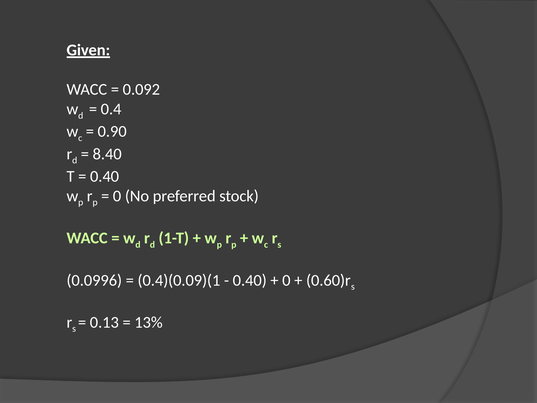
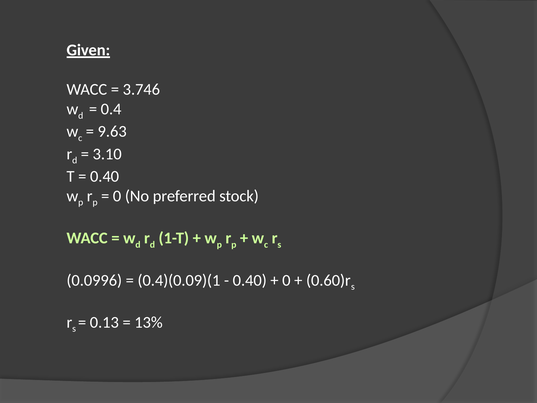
0.092: 0.092 -> 3.746 (141, 89)
0.90: 0.90 -> 9.63 (112, 132)
8.40: 8.40 -> 3.10 (107, 154)
